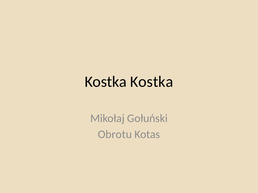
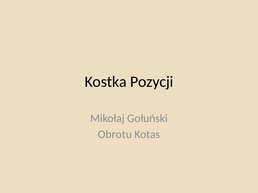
Kostka Kostka: Kostka -> Pozycji (152, 82)
